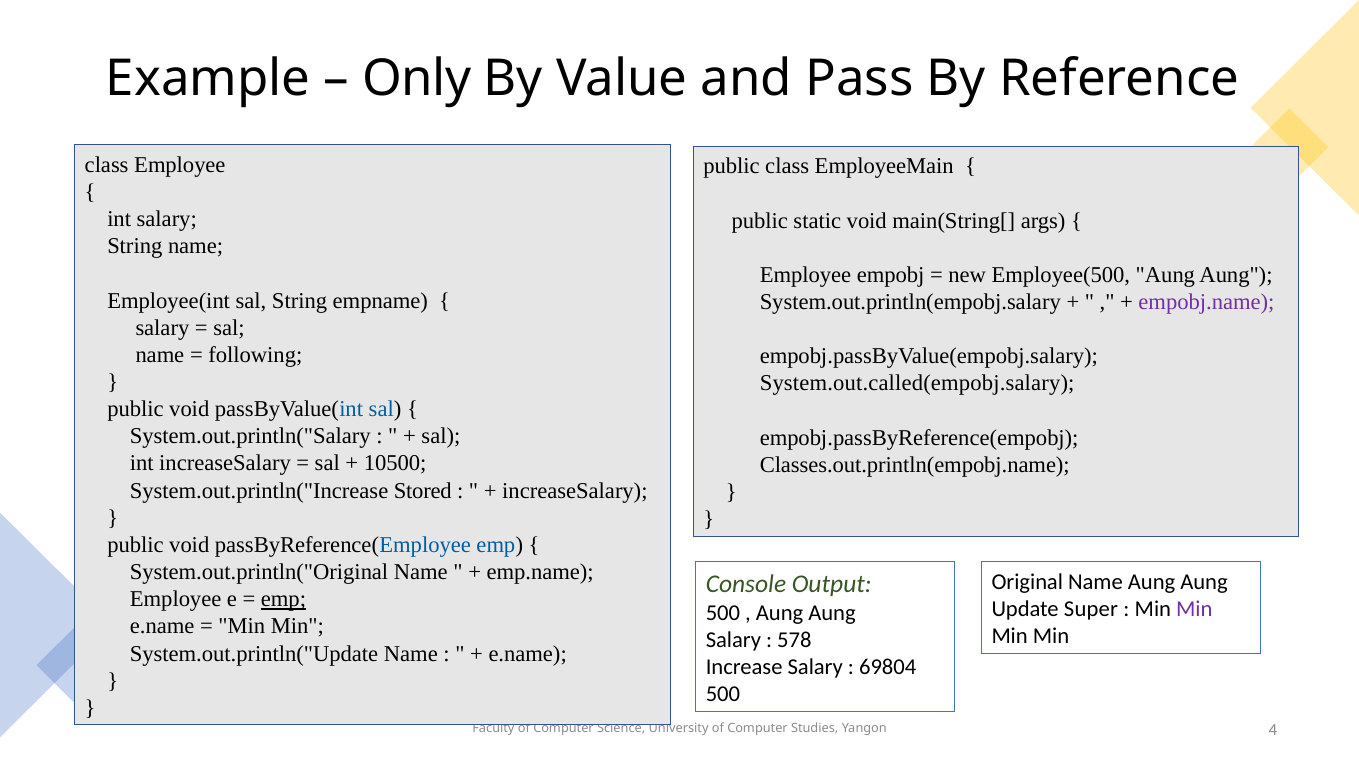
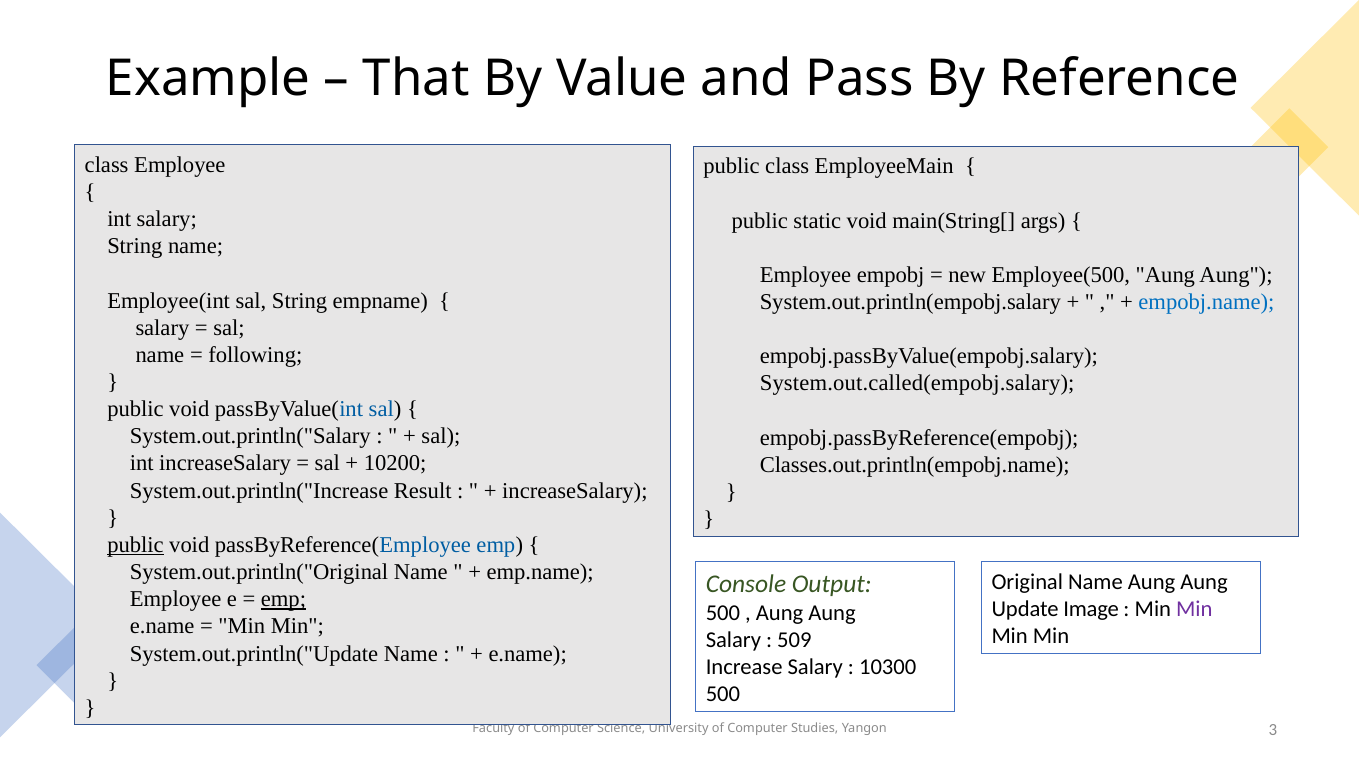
Only: Only -> That (416, 79)
empobj.name colour: purple -> blue (1206, 302)
10500: 10500 -> 10200 (395, 464)
Stored: Stored -> Result (423, 491)
public underline: none -> present (136, 545)
Super: Super -> Image (1091, 610)
578: 578 -> 509 (794, 640)
69804: 69804 -> 10300 (888, 667)
4: 4 -> 3 (1273, 730)
